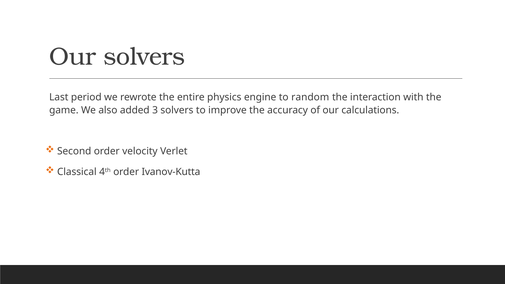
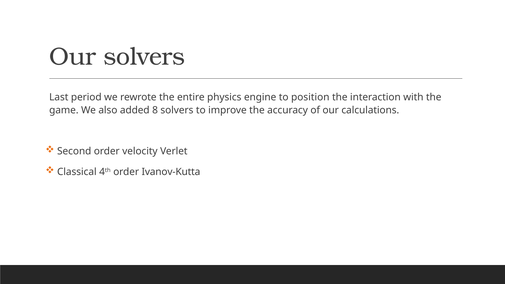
random: random -> position (310, 97)
3: 3 -> 8 (155, 110)
